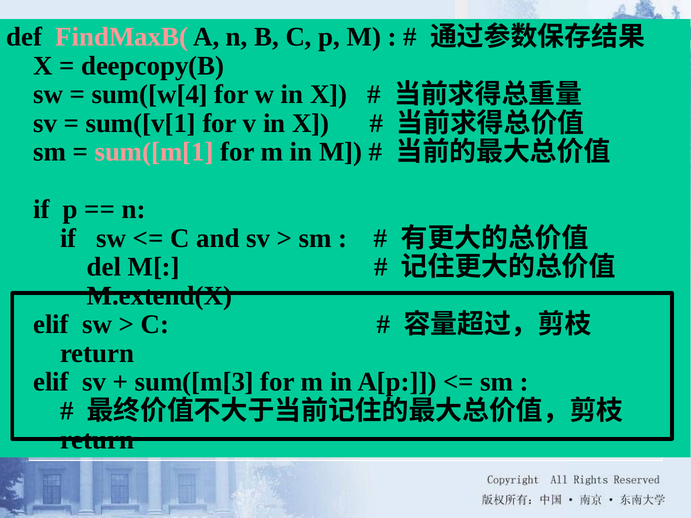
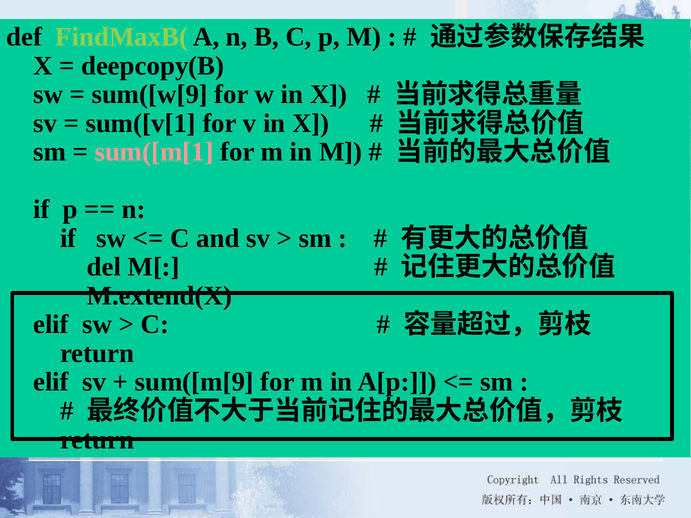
FindMaxB( colour: pink -> light green (122, 37)
sum([w[4: sum([w[4 -> sum([w[9 (150, 94)
sum([m[3: sum([m[3 -> sum([m[9 (194, 382)
